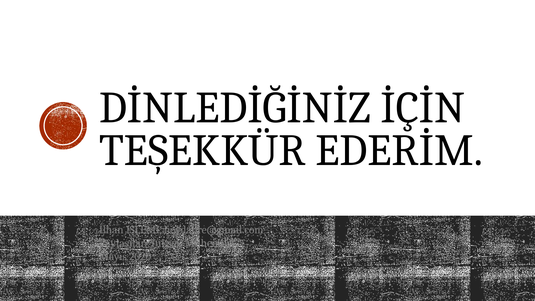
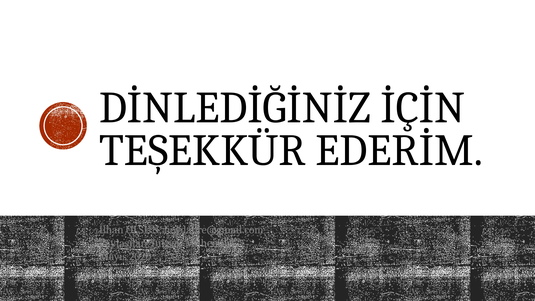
IŞLEMI: IŞLEMI -> OLSUN (144, 230)
